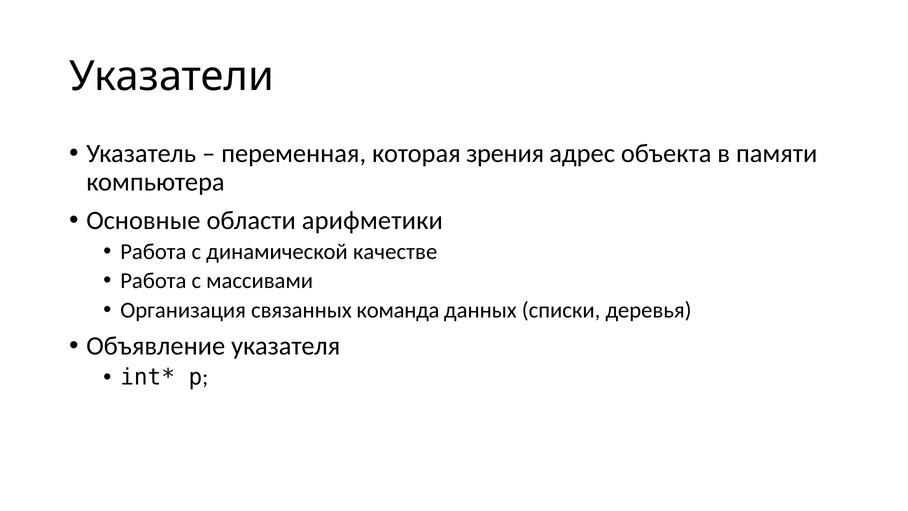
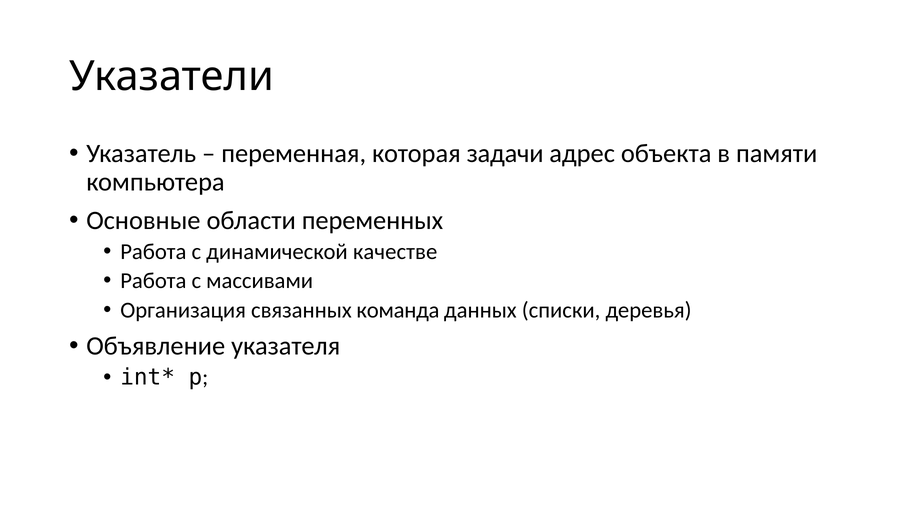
зрения: зрения -> задачи (505, 154)
арифметики: арифметики -> переменных (372, 220)
